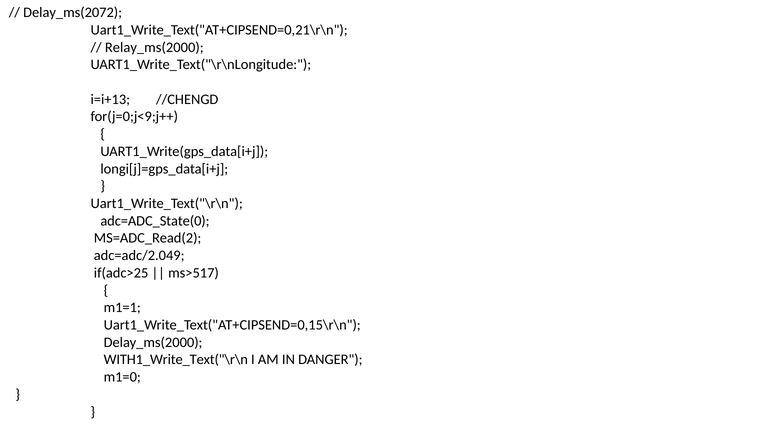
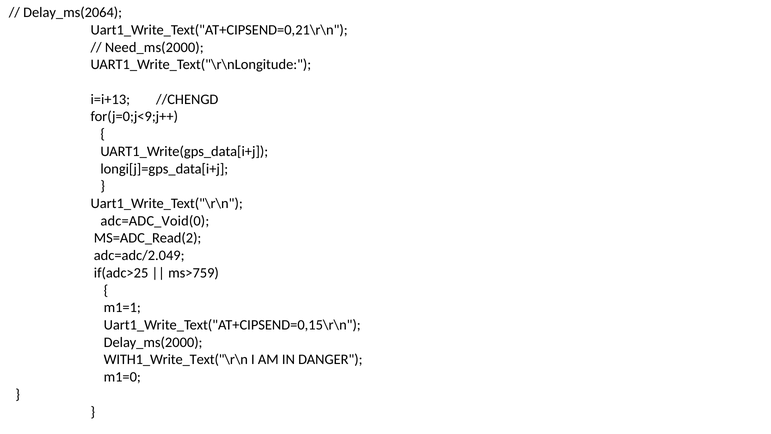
Delay_ms(2072: Delay_ms(2072 -> Delay_ms(2064 (73, 13)
Relay_ms(2000: Relay_ms(2000 -> Need_ms(2000 (154, 47)
adc=ADC_State(0: adc=ADC_State(0 -> adc=ADC_Void(0 (155, 221)
ms>517: ms>517 -> ms>759 (194, 273)
